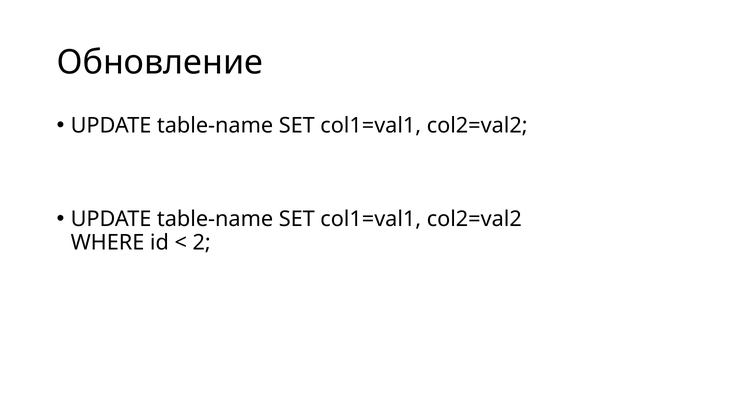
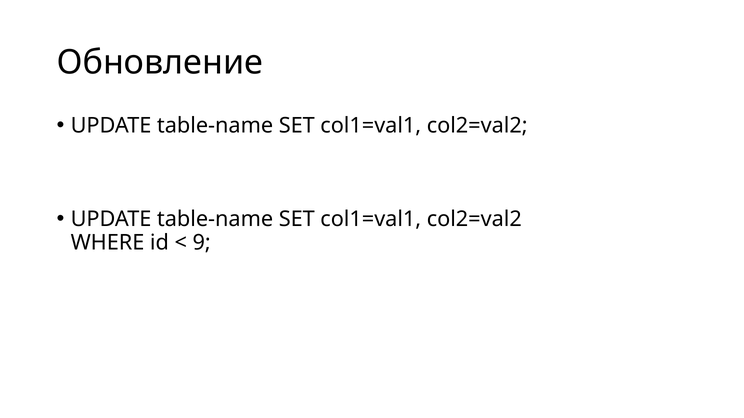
2: 2 -> 9 (202, 243)
